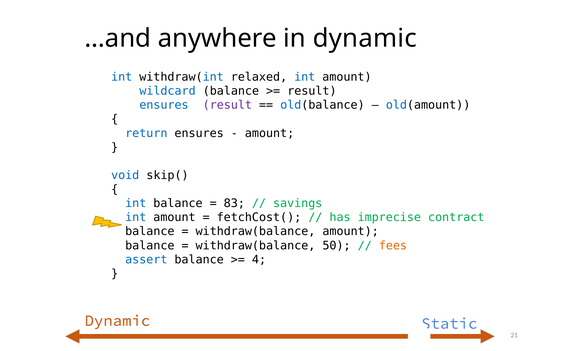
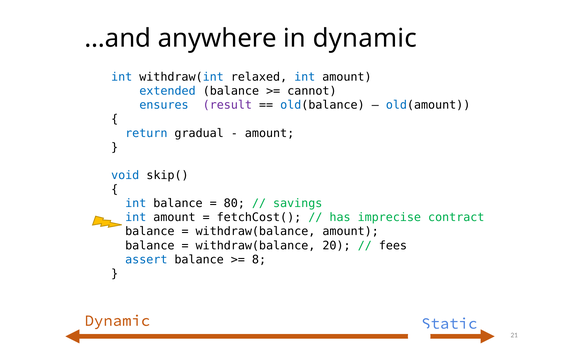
wildcard: wildcard -> extended (168, 91)
result: result -> cannot (312, 91)
return ensures: ensures -> gradual (199, 133)
83: 83 -> 80 (234, 204)
50: 50 -> 20 (337, 246)
fees colour: orange -> black (393, 246)
4: 4 -> 8 (259, 260)
